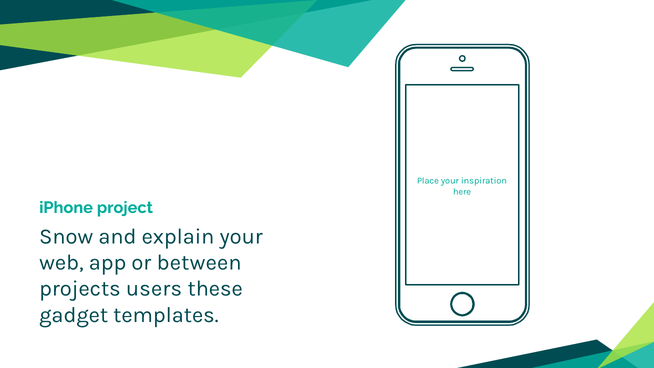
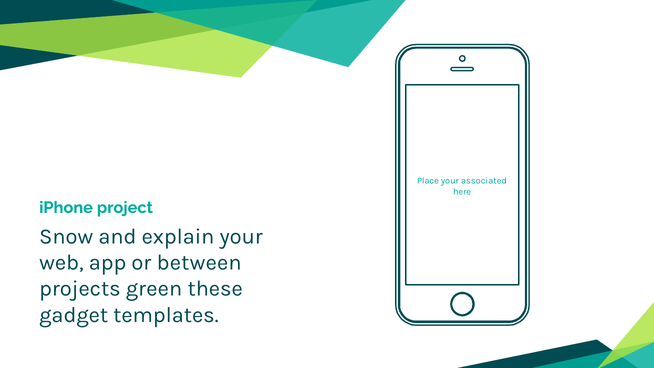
inspiration: inspiration -> associated (484, 181)
users: users -> green (154, 289)
